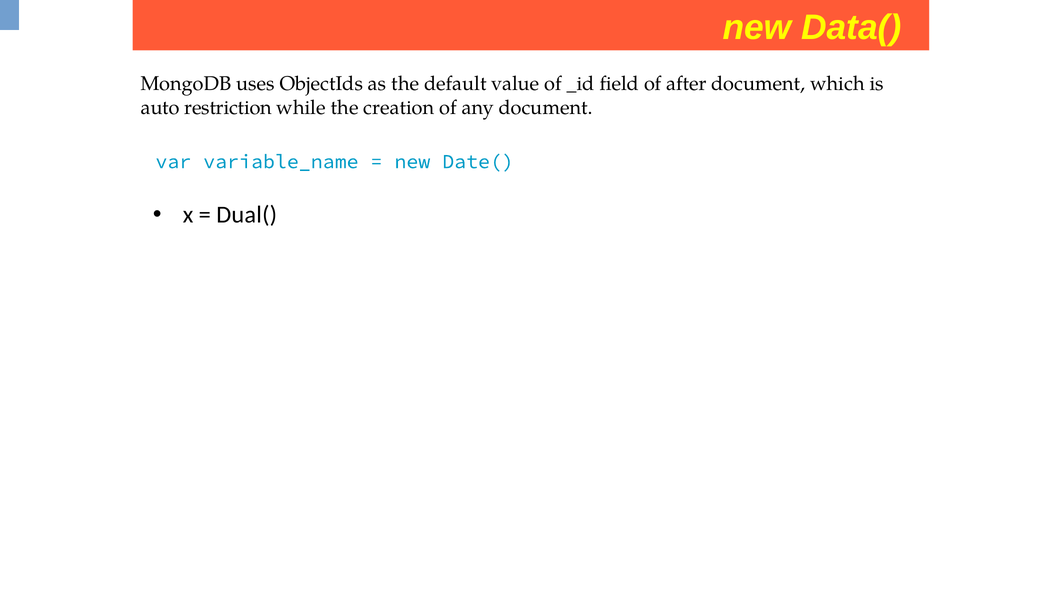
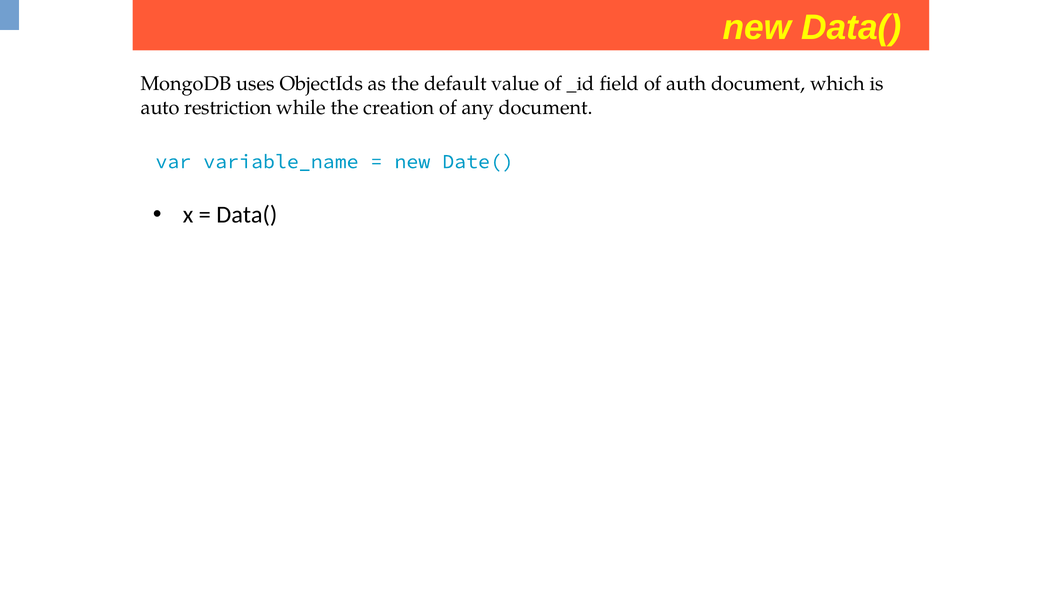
after: after -> auth (686, 84)
Dual(: Dual( -> Data( (247, 215)
